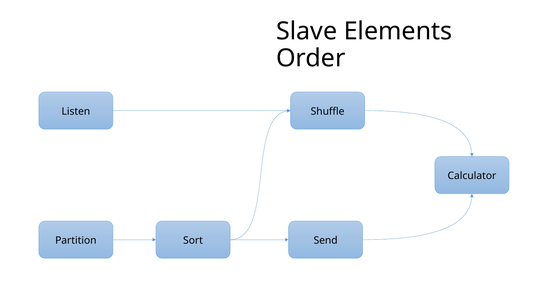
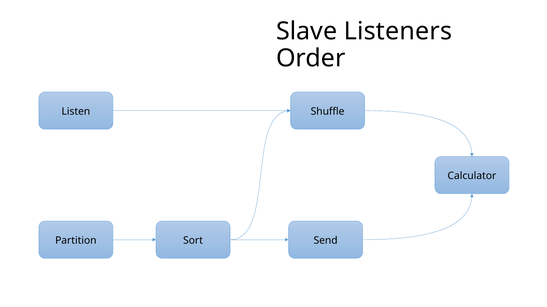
Elements: Elements -> Listeners (398, 31)
